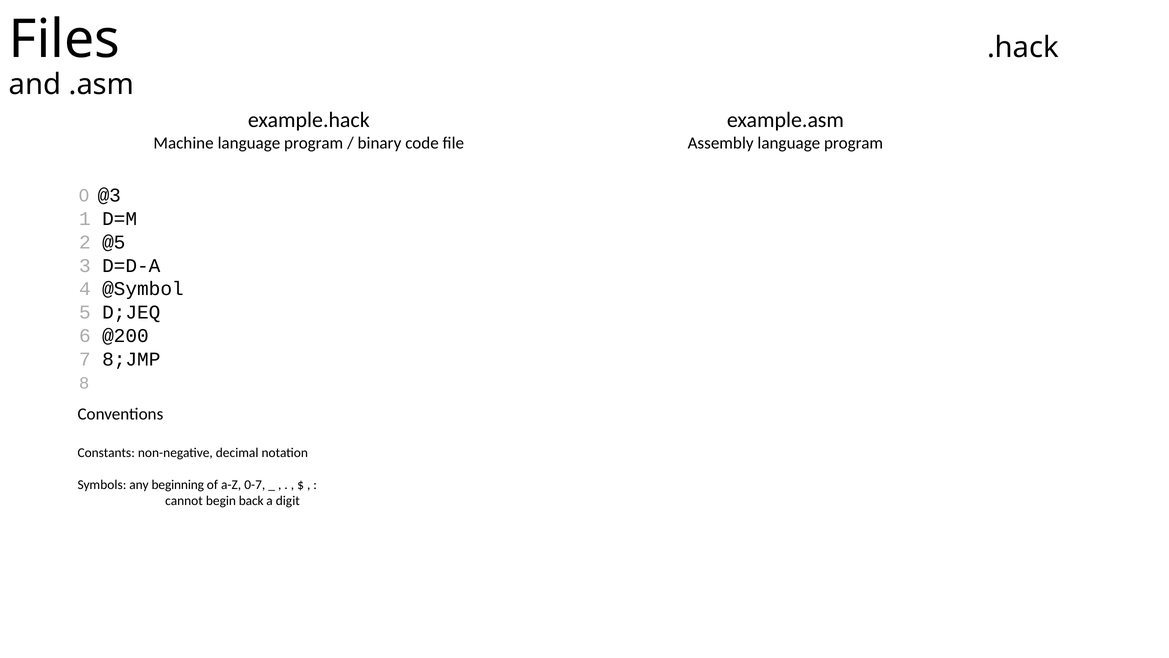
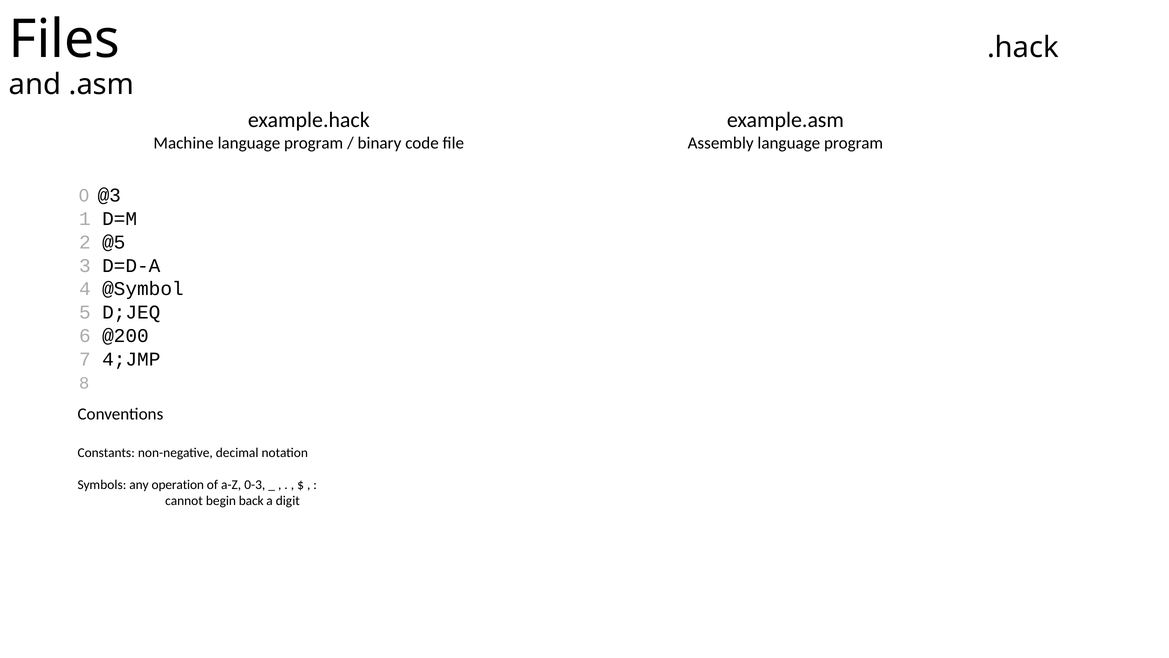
8;JMP: 8;JMP -> 4;JMP (131, 359)
beginning: beginning -> operation (178, 484)
0-7: 0-7 -> 0-3 (255, 484)
